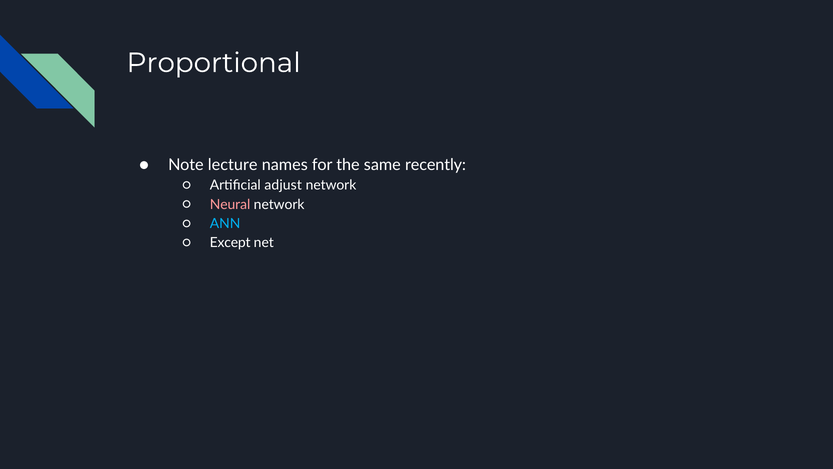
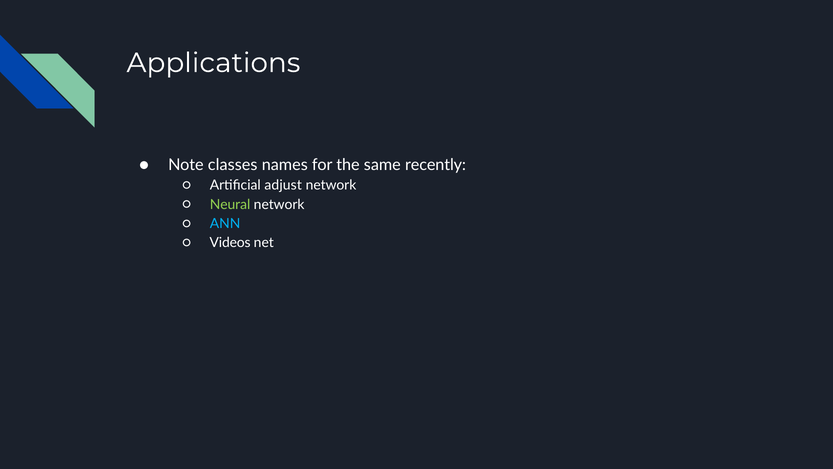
Proportional: Proportional -> Applications (213, 63)
lecture: lecture -> classes (233, 165)
Neural colour: pink -> light green (230, 204)
Except: Except -> Videos (230, 243)
